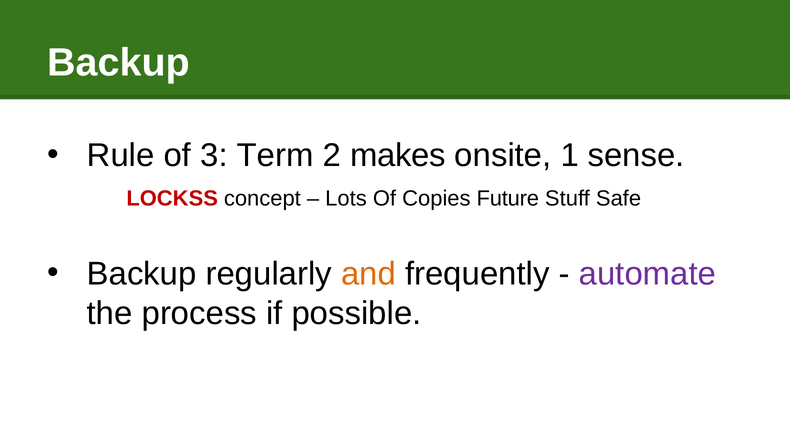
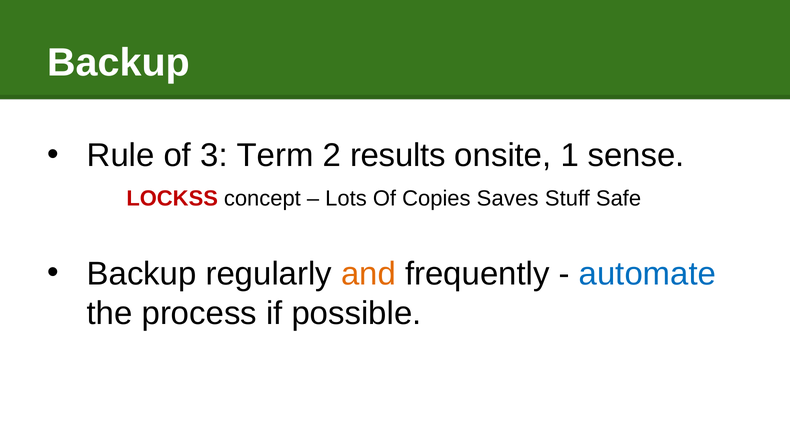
makes: makes -> results (398, 156)
Future: Future -> Saves (508, 199)
automate colour: purple -> blue (647, 274)
